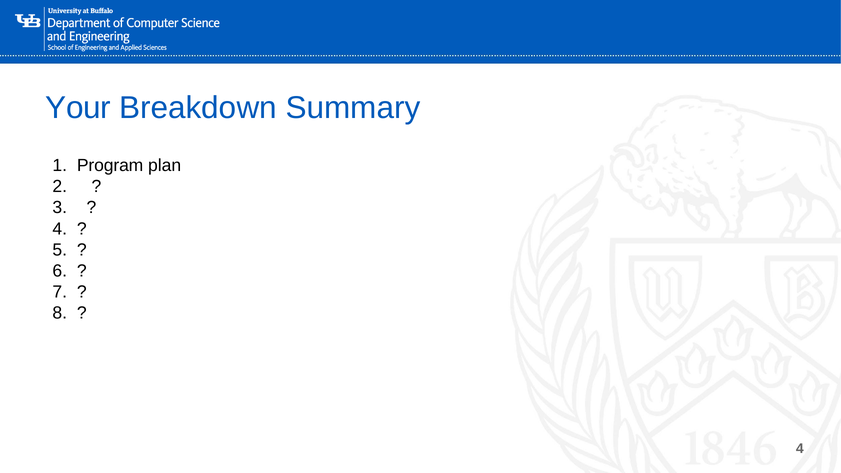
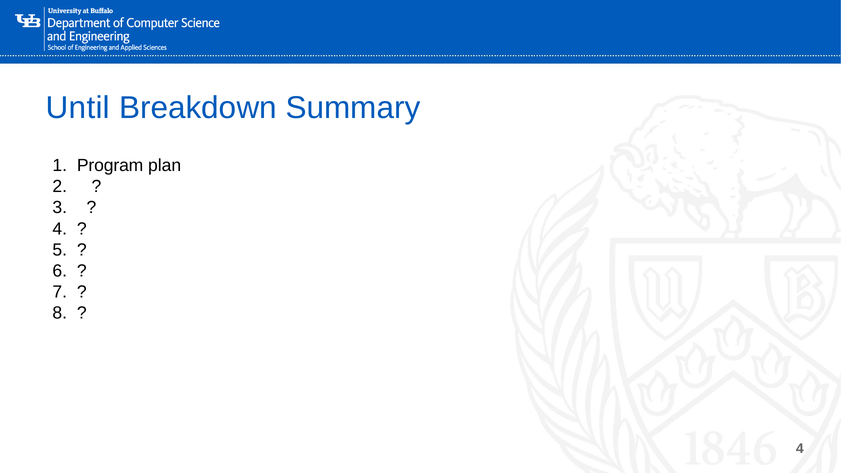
Your: Your -> Until (78, 108)
